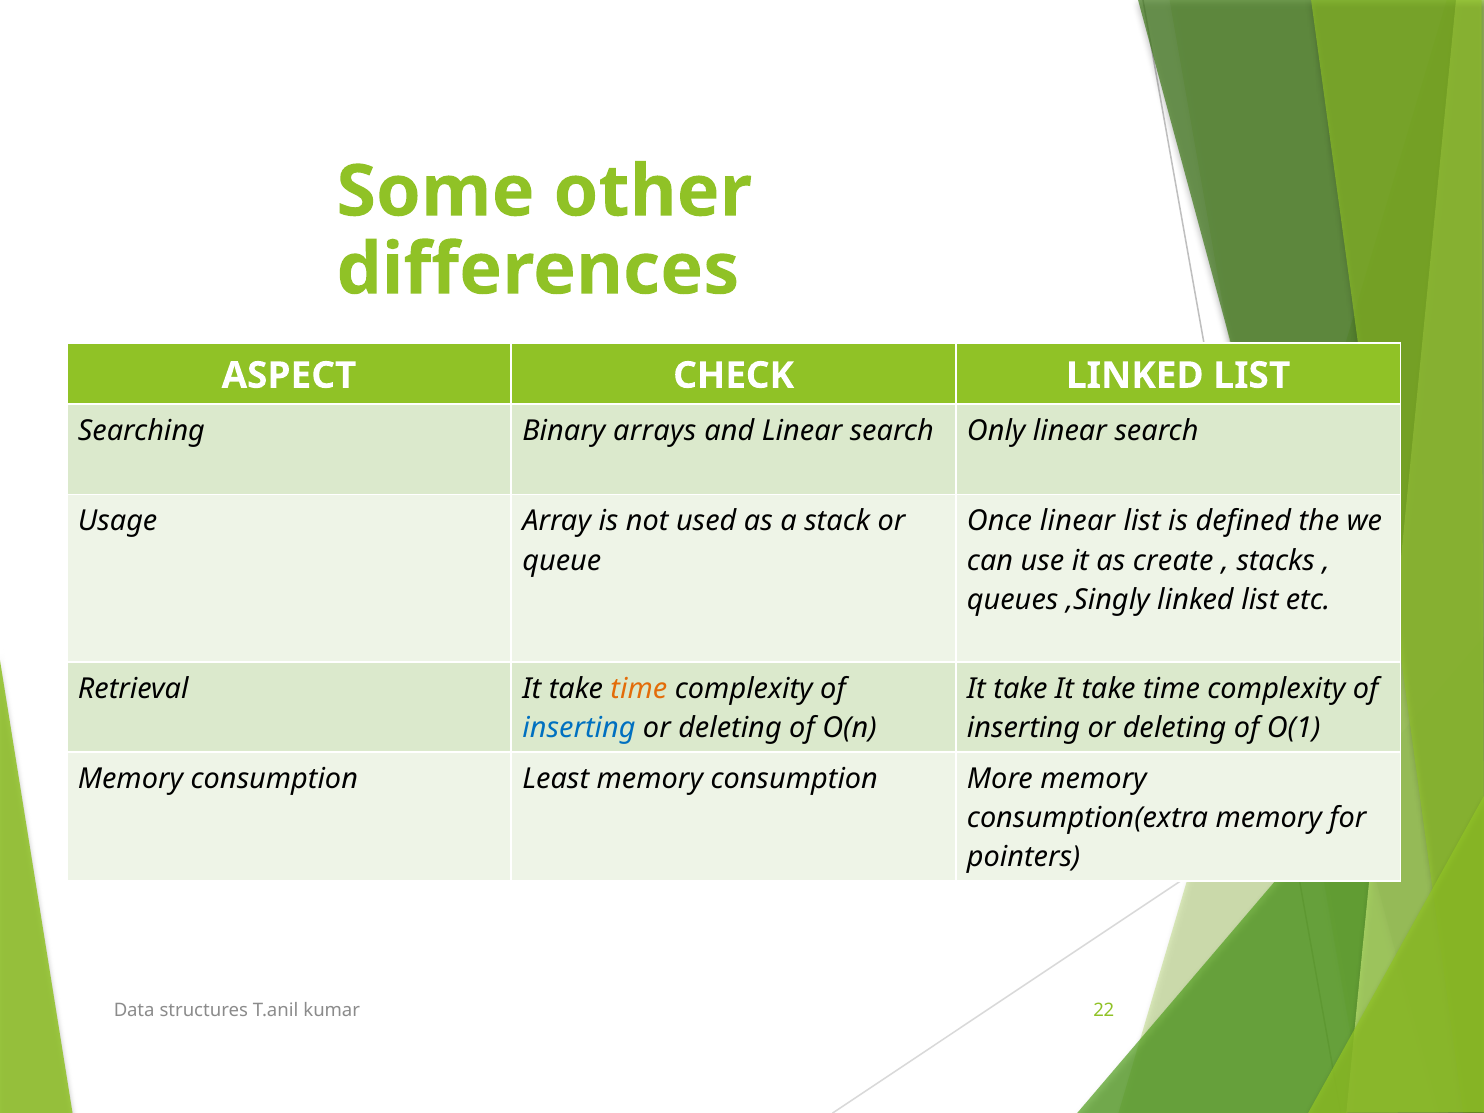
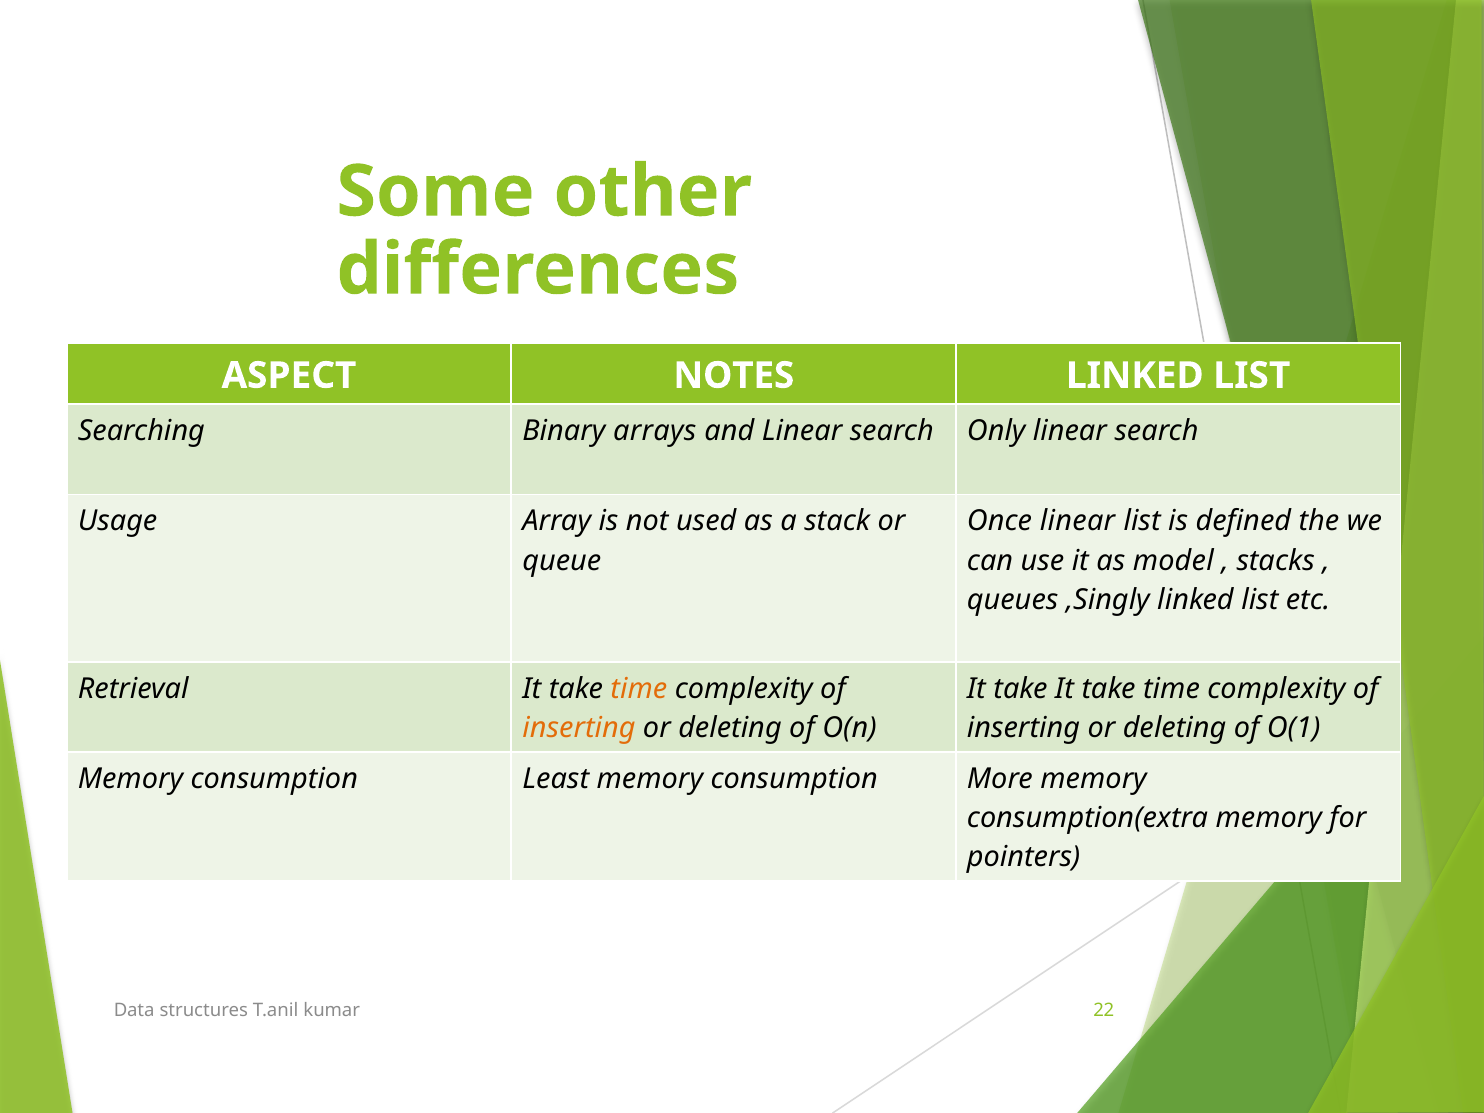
CHECK: CHECK -> NOTES (734, 376)
create: create -> model (1173, 561)
inserting colour: blue -> orange (579, 728)
